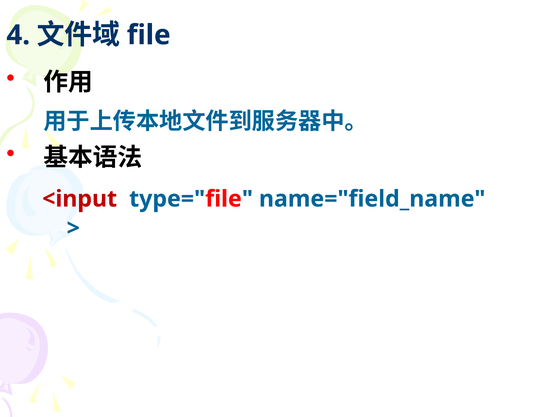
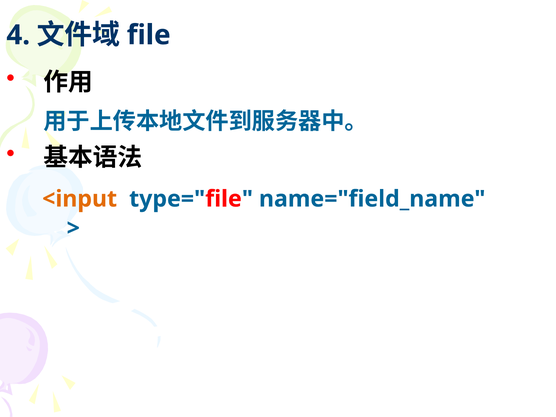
<input colour: red -> orange (80, 199)
